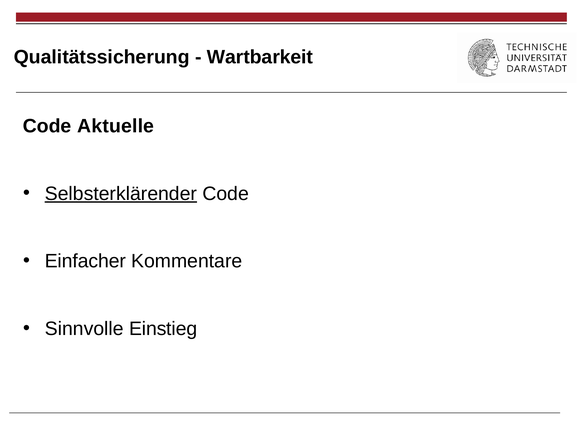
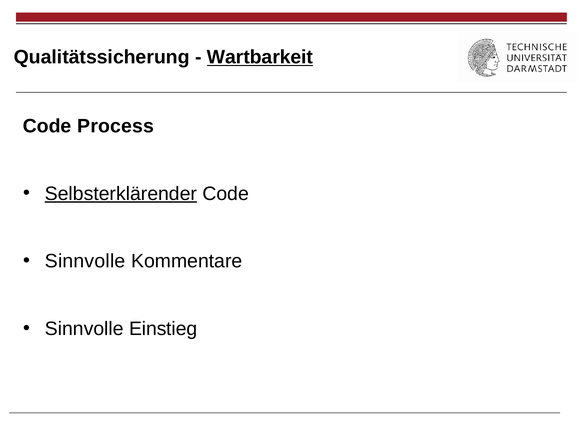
Wartbarkeit underline: none -> present (260, 57)
Aktuelle: Aktuelle -> Process (116, 126)
Einfacher: Einfacher -> Sinnvolle (85, 261)
